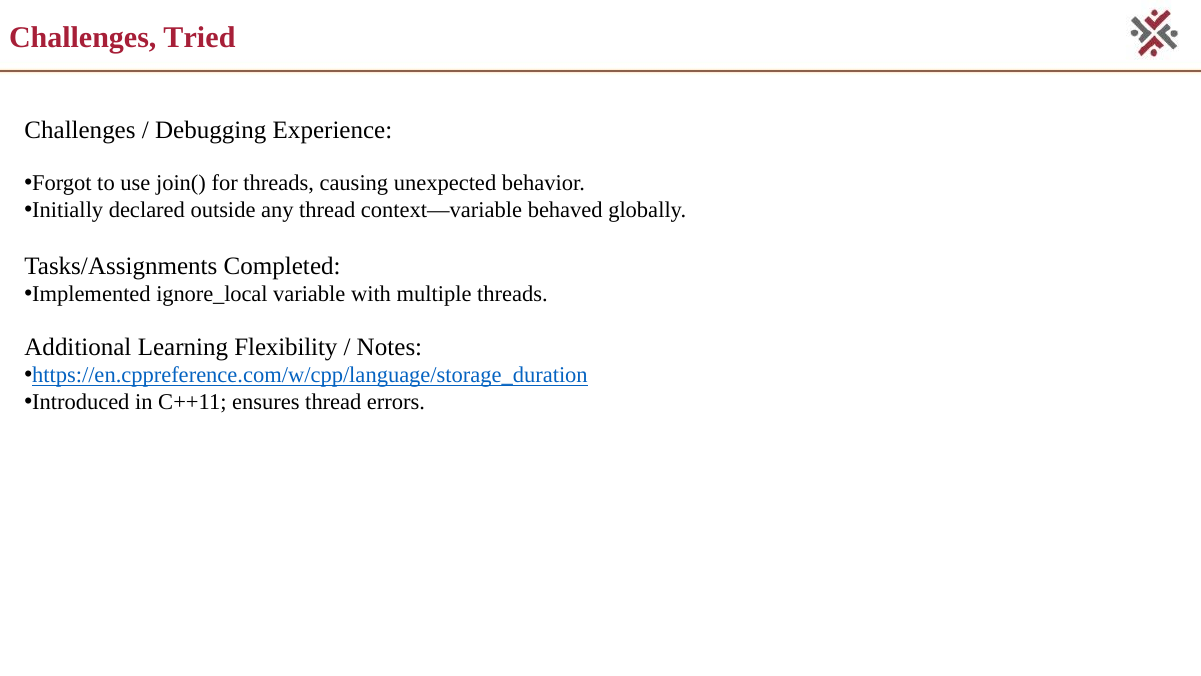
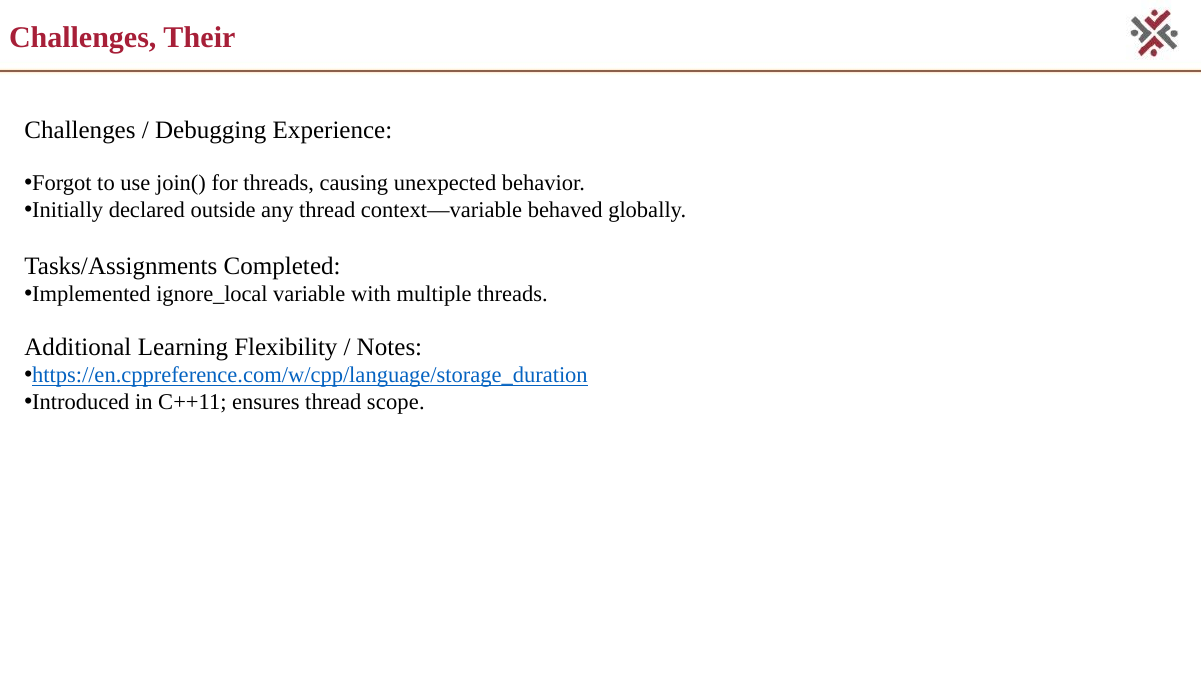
Tried: Tried -> Their (199, 38)
errors: errors -> scope (396, 402)
